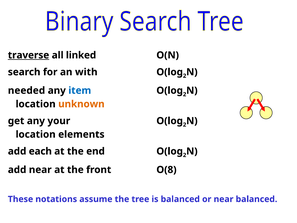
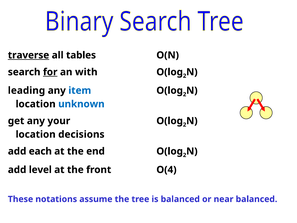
linked: linked -> tables (81, 55)
for underline: none -> present (50, 72)
needed: needed -> leading (26, 90)
unknown colour: orange -> blue (81, 104)
elements: elements -> decisions (81, 134)
add near: near -> level (40, 170)
O(8: O(8 -> O(4 (166, 170)
